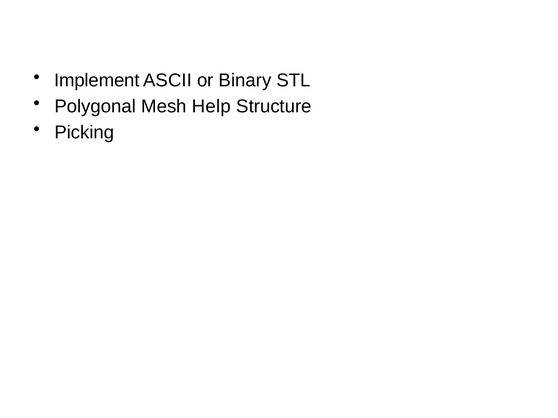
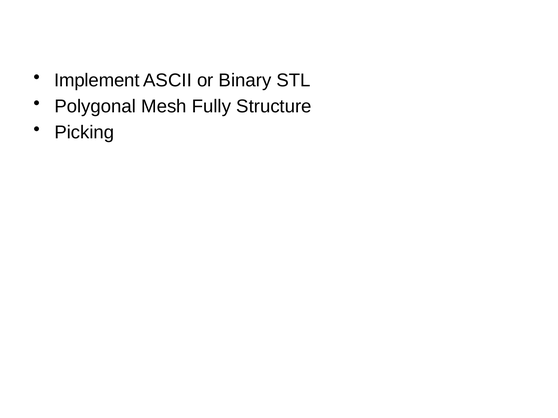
Help: Help -> Fully (211, 106)
